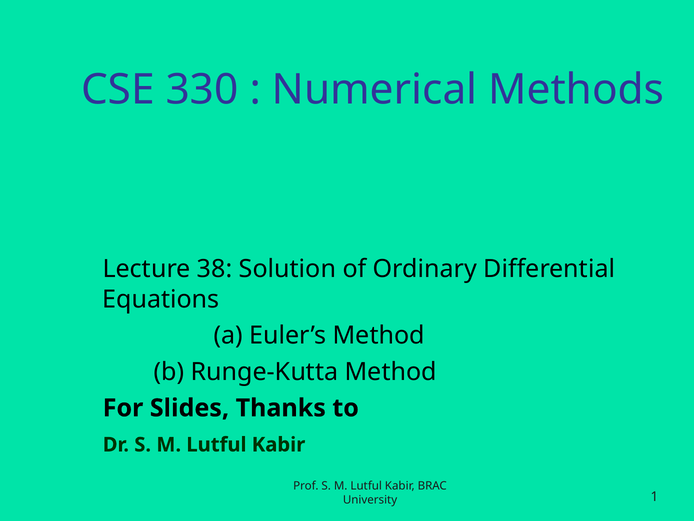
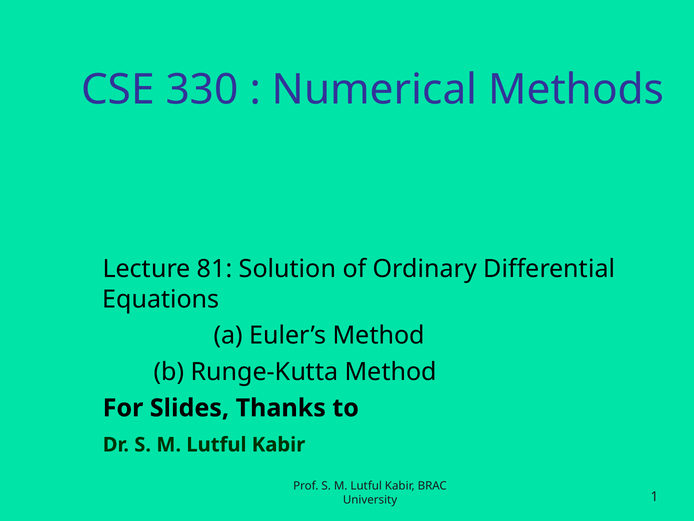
38: 38 -> 81 (215, 269)
